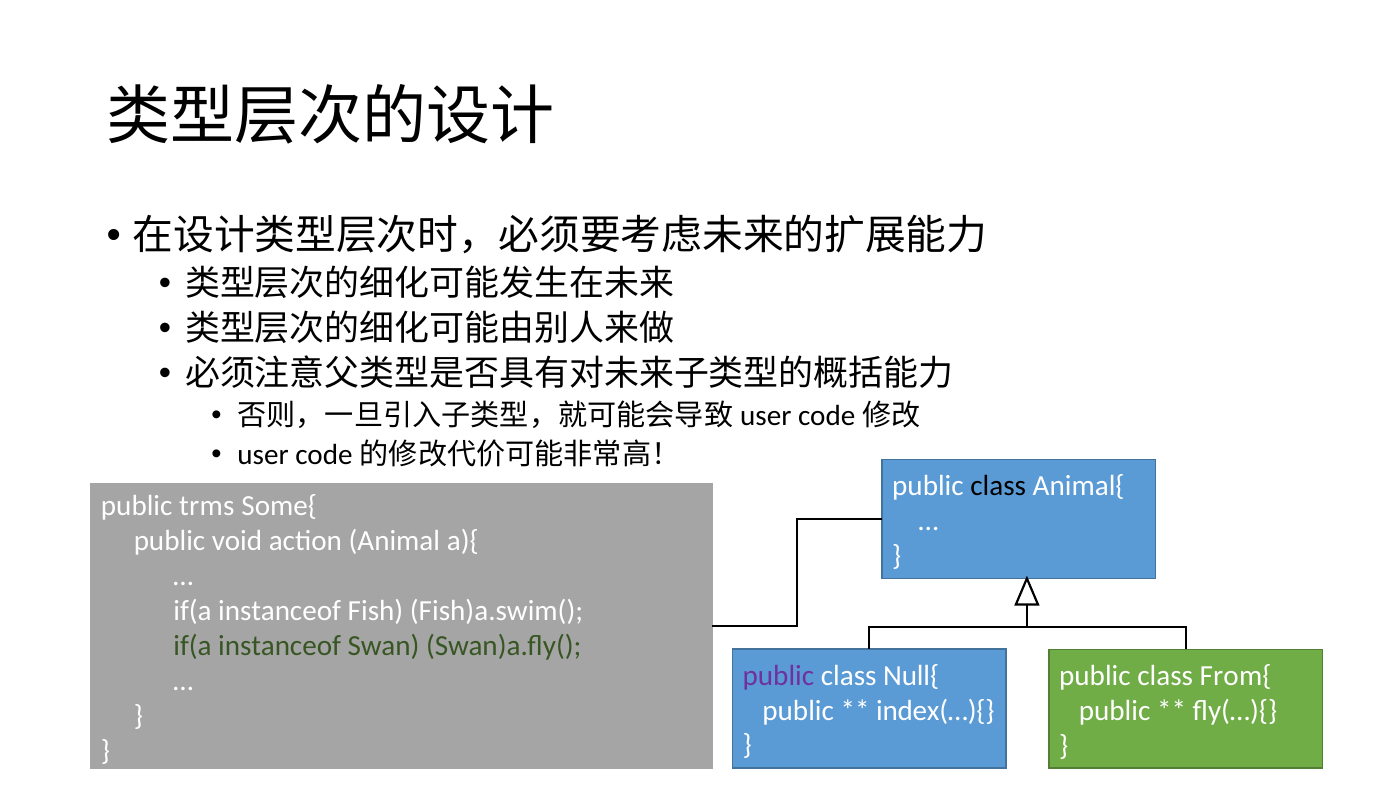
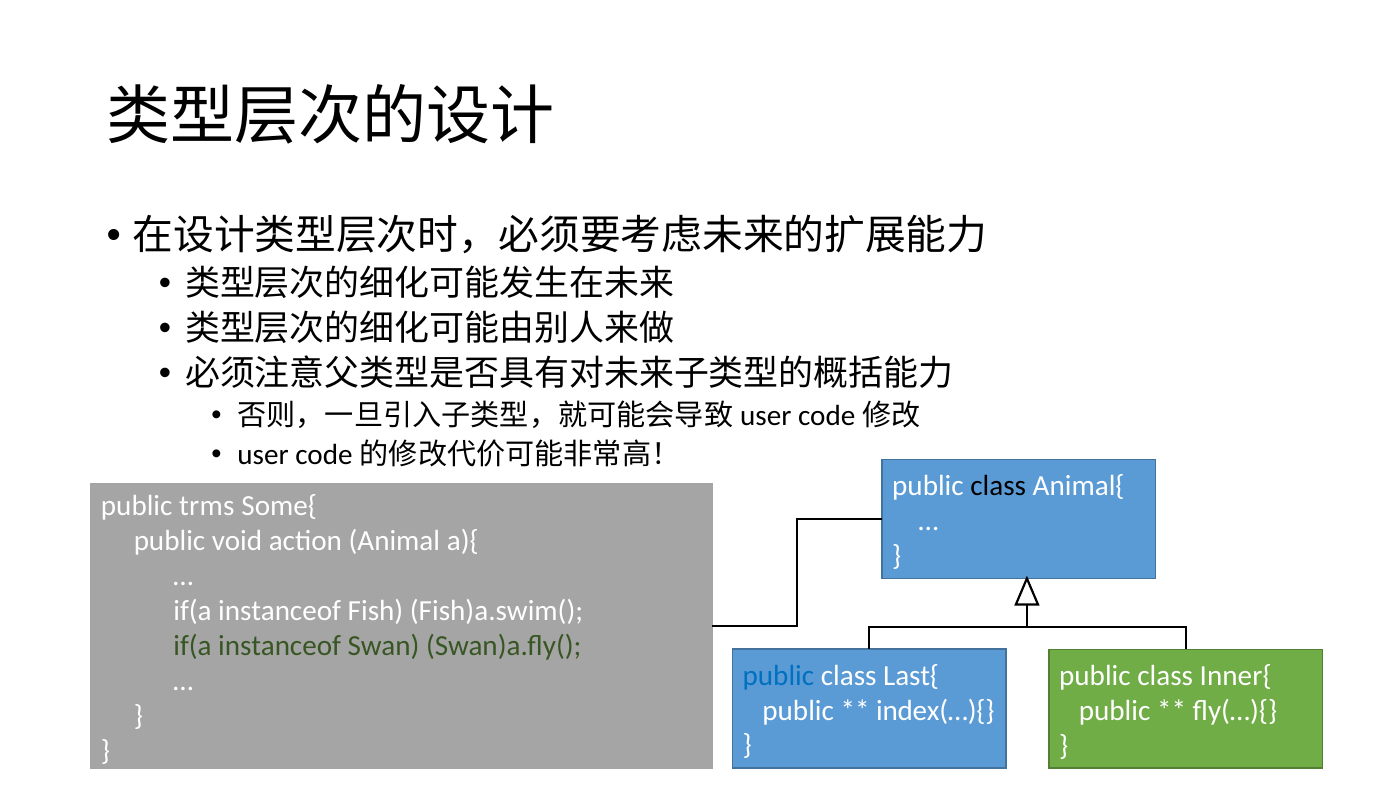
public colour: purple -> blue (778, 675)
Null{: Null{ -> Last{ (911, 675)
From{: From{ -> Inner{ (1236, 676)
